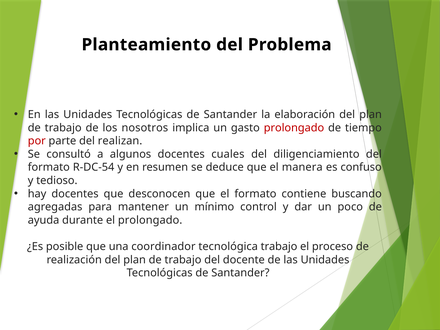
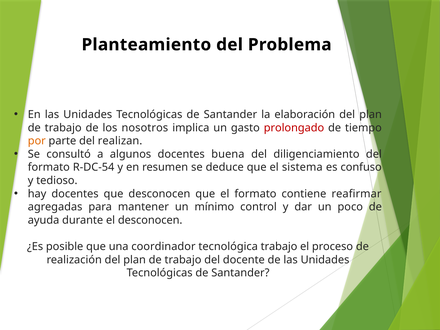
por colour: red -> orange (37, 141)
cuales: cuales -> buena (228, 154)
manera: manera -> sistema (302, 167)
buscando: buscando -> reafirmar (356, 194)
el prolongado: prolongado -> desconocen (150, 220)
